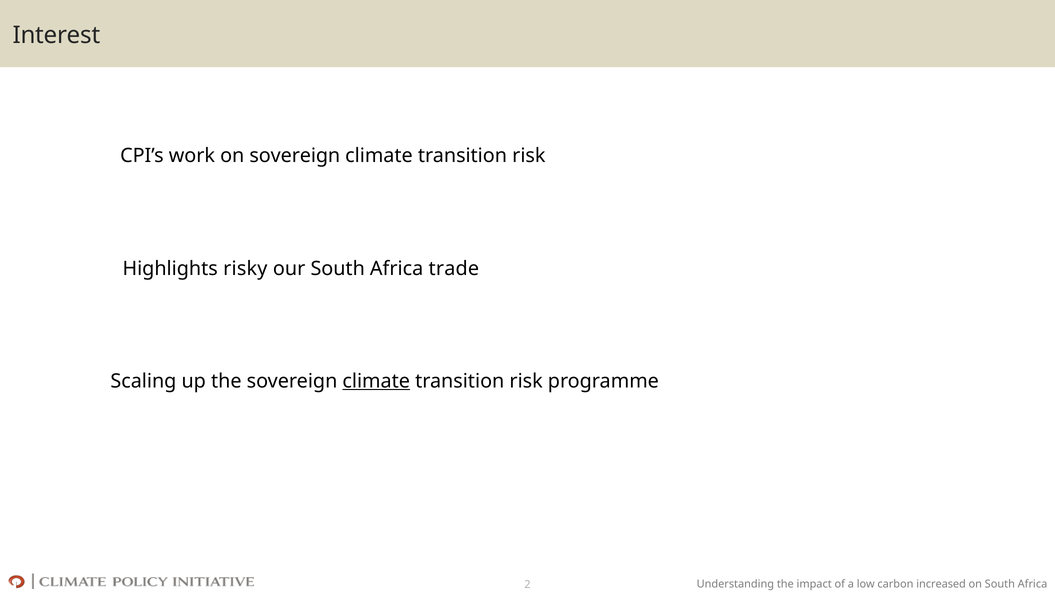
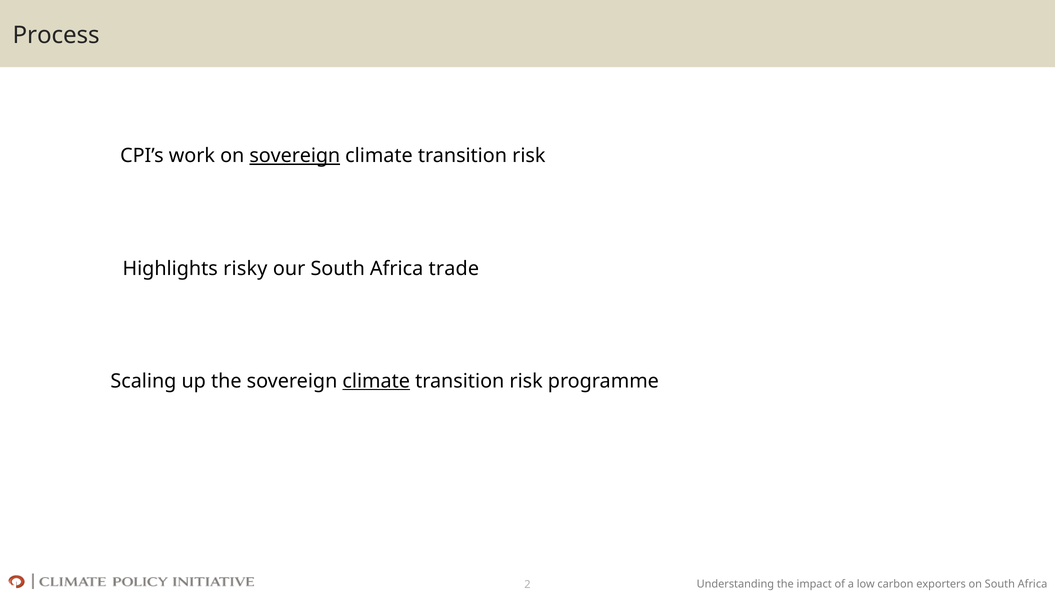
Interest: Interest -> Process (56, 35)
sovereign underline: none -> present (295, 156)
increased: increased -> exporters (941, 583)
